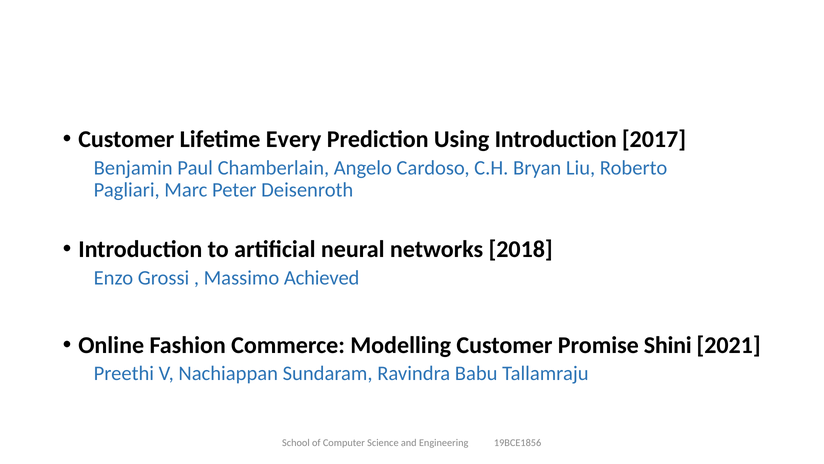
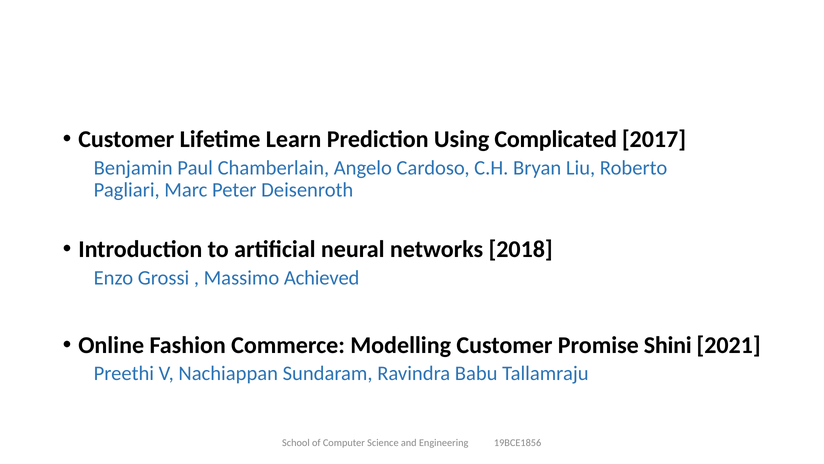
Every: Every -> Learn (294, 139)
Using Introduction: Introduction -> Complicated (556, 139)
